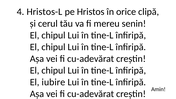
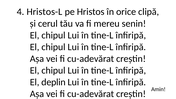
iubire: iubire -> deplin (54, 82)
